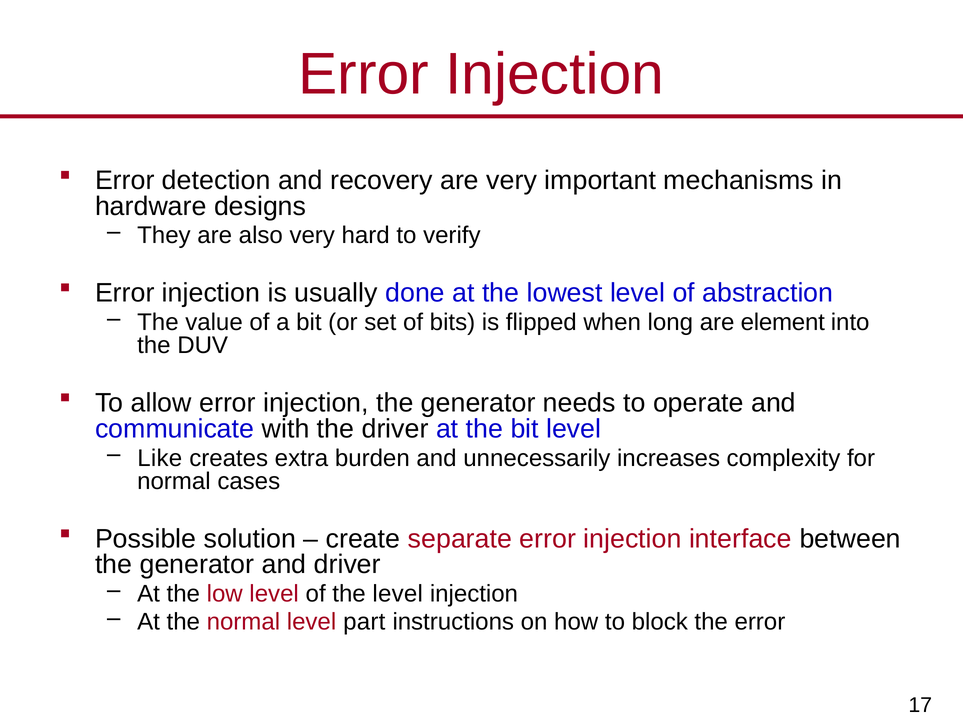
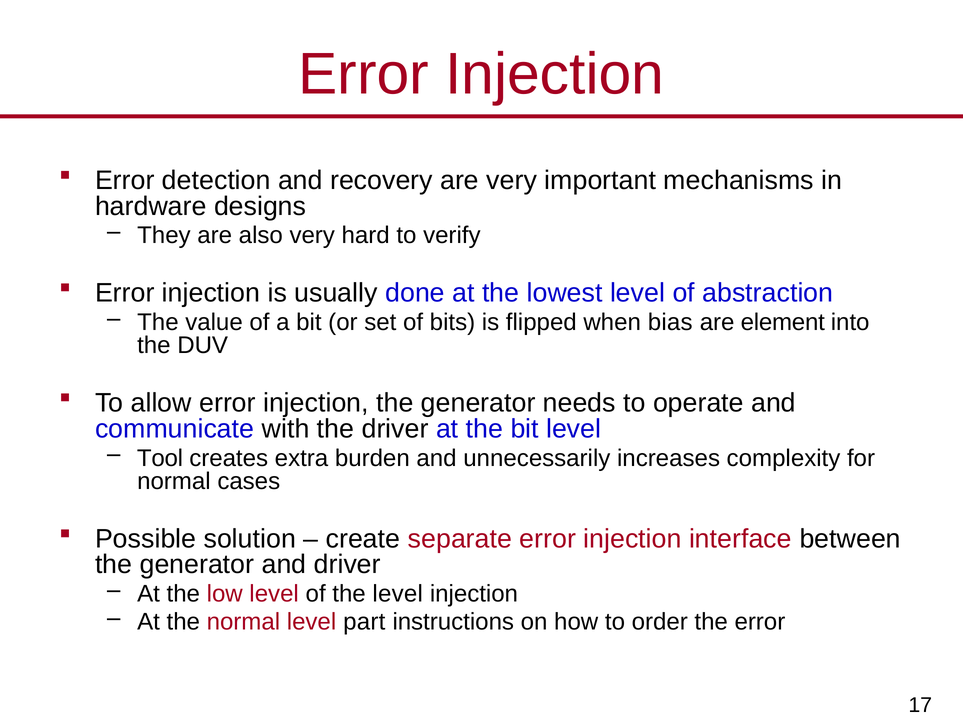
long: long -> bias (670, 323)
Like: Like -> Tool (160, 458)
block: block -> order (660, 622)
